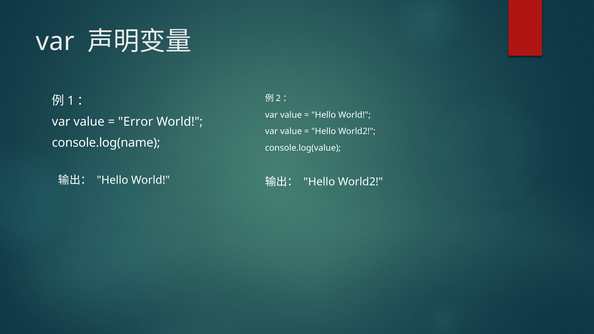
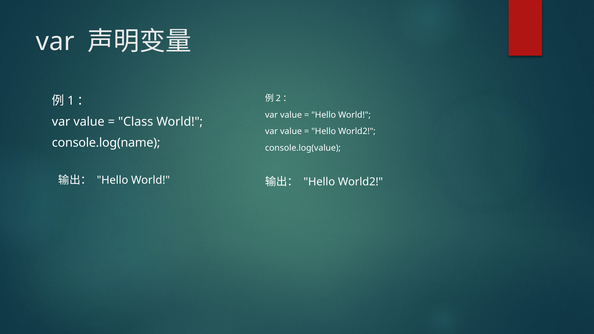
Error: Error -> Class (136, 122)
